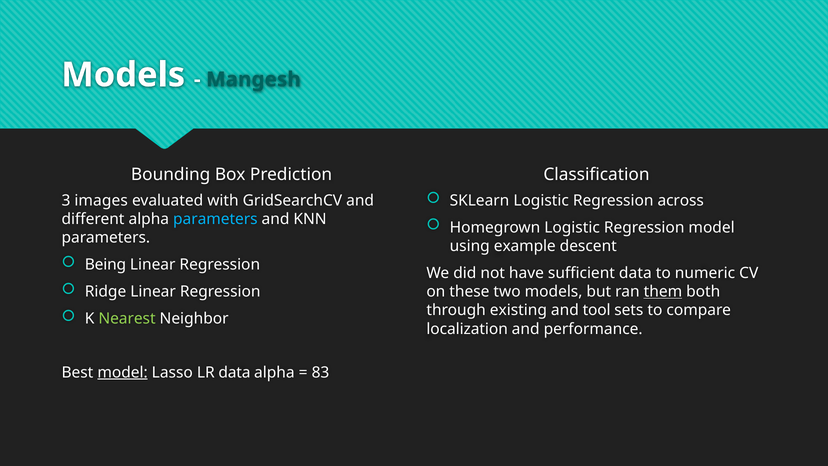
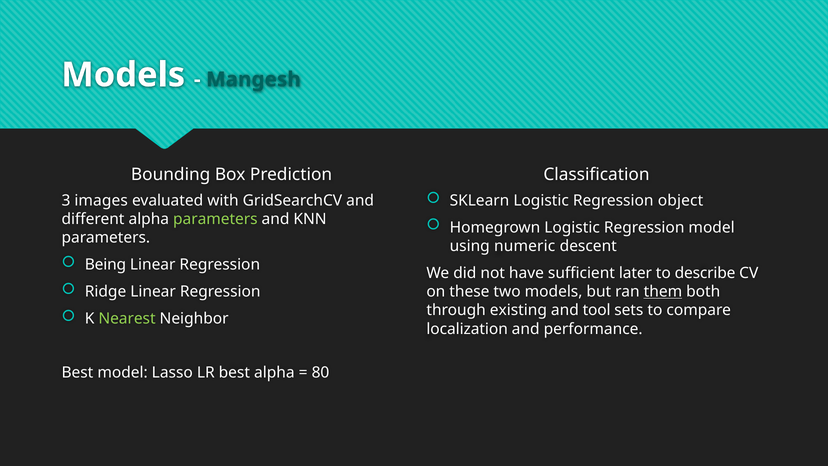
across: across -> object (681, 200)
parameters colour: light blue -> light green (215, 219)
example: example -> numeric (525, 246)
sufficient data: data -> later (635, 273)
numeric: numeric -> describe (705, 273)
model underline: present -> none (123, 372)
LR data: data -> best (234, 372)
83: 83 -> 80 (320, 372)
